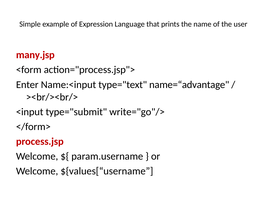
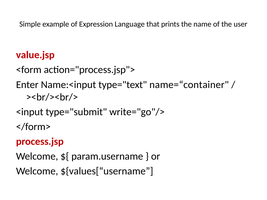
many.jsp: many.jsp -> value.jsp (35, 55)
name=“advantage: name=“advantage -> name=“container (189, 85)
